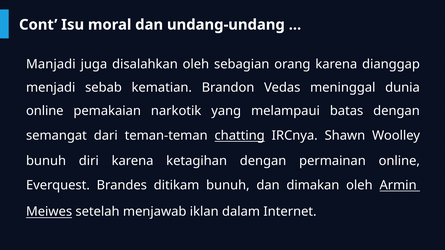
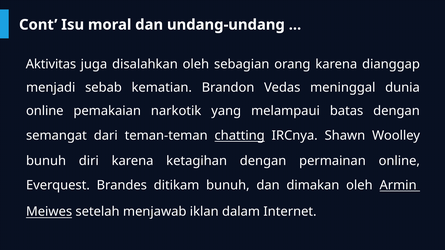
Manjadi: Manjadi -> Aktivitas (51, 64)
